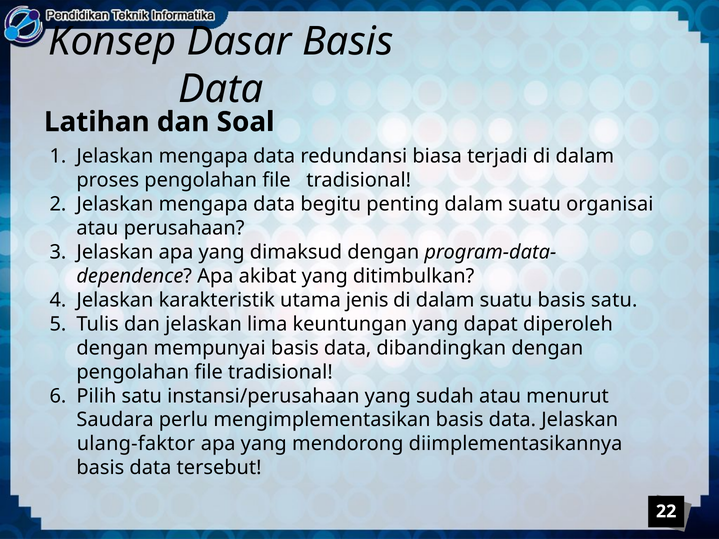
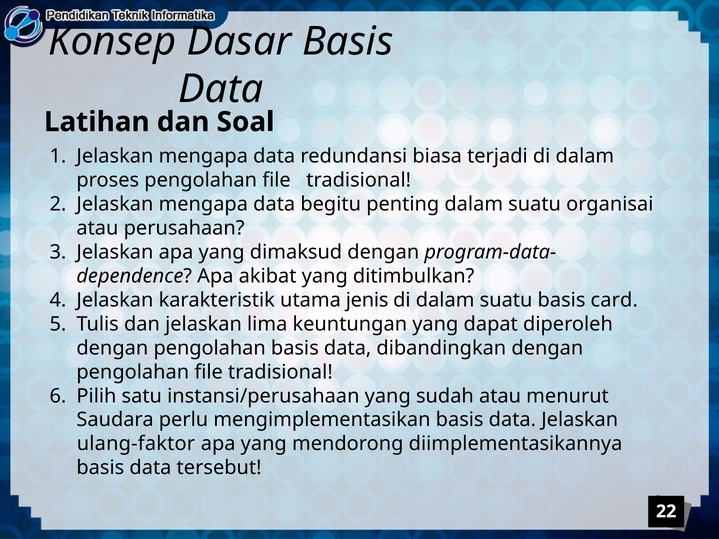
basis satu: satu -> card (614, 300)
mempunyai: mempunyai -> pengolahan (210, 348)
